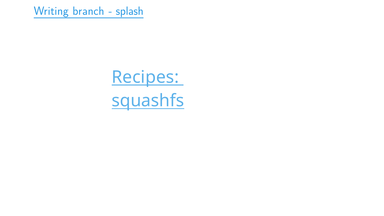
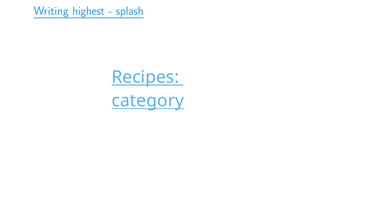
branch: branch -> highest (89, 11)
squashfs: squashfs -> category (148, 101)
